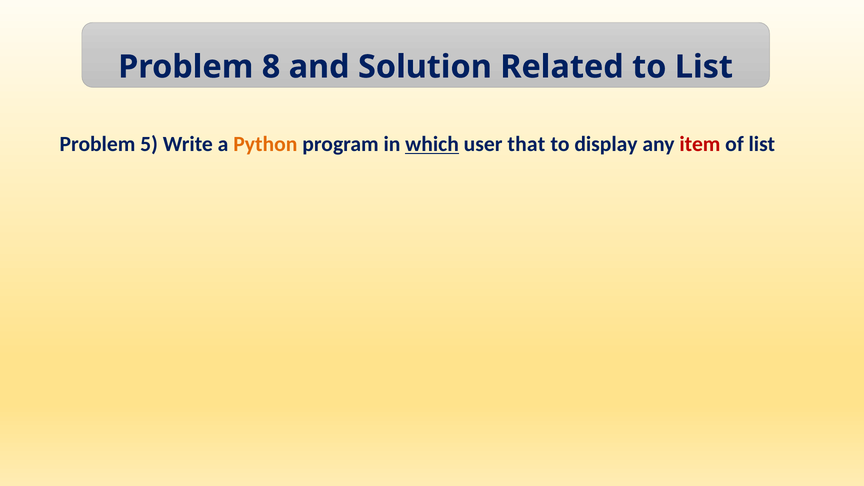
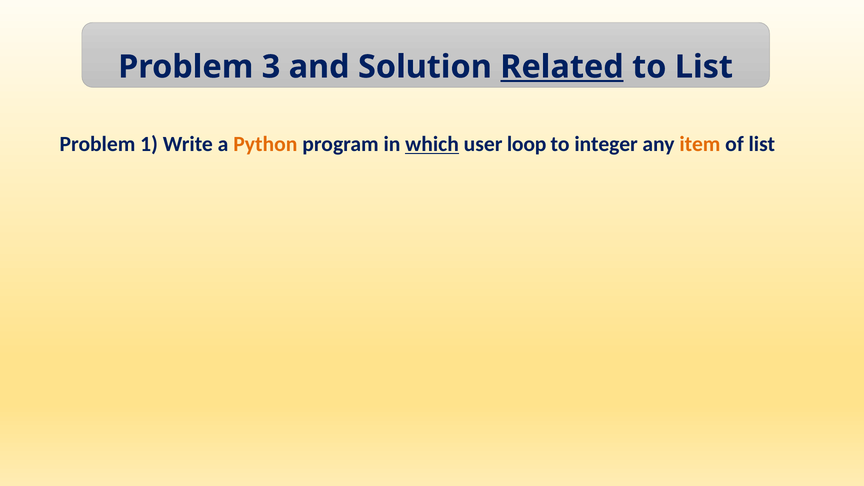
8: 8 -> 3 (271, 67)
Related underline: none -> present (562, 67)
5: 5 -> 1 (149, 144)
that: that -> loop (527, 144)
display: display -> integer (606, 144)
item colour: red -> orange (700, 144)
